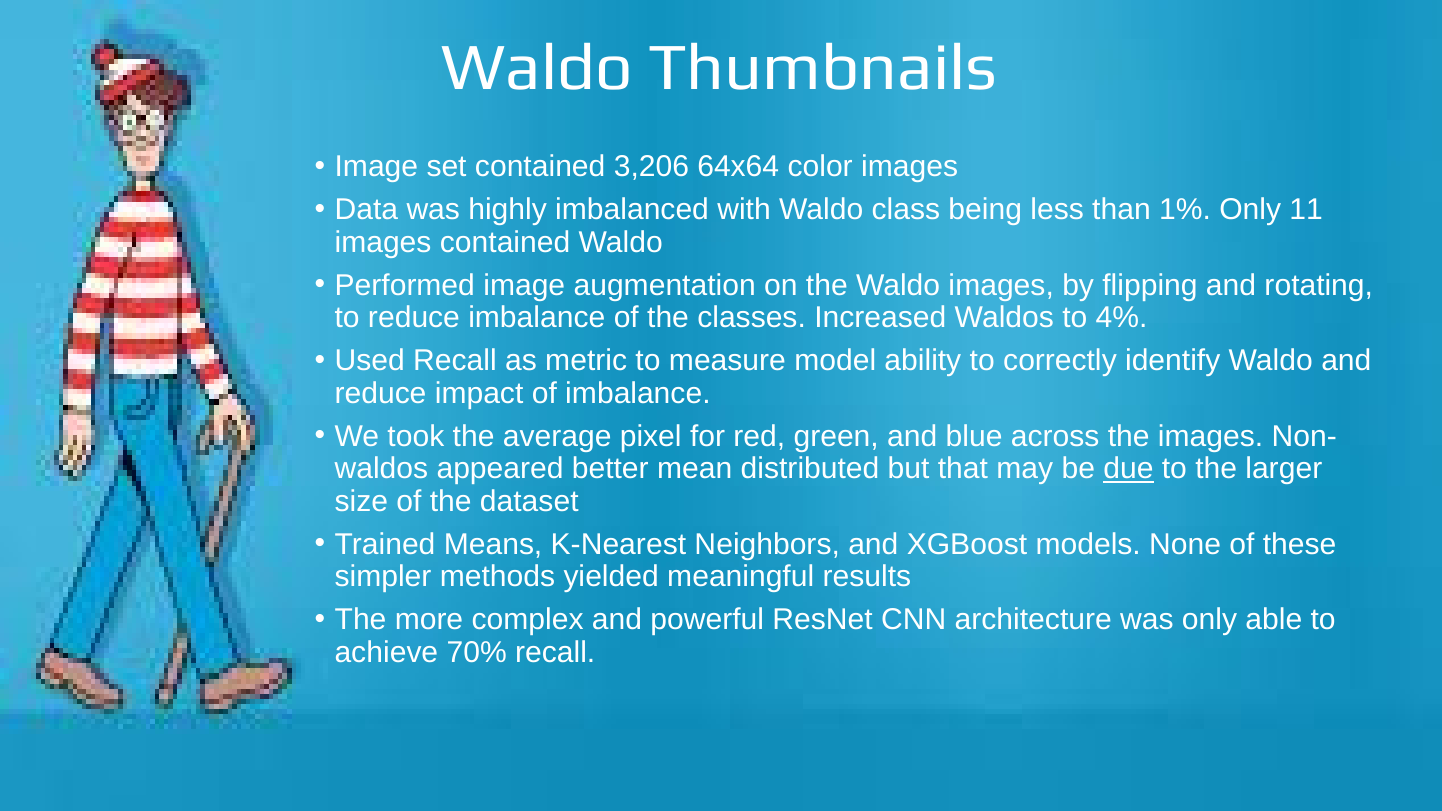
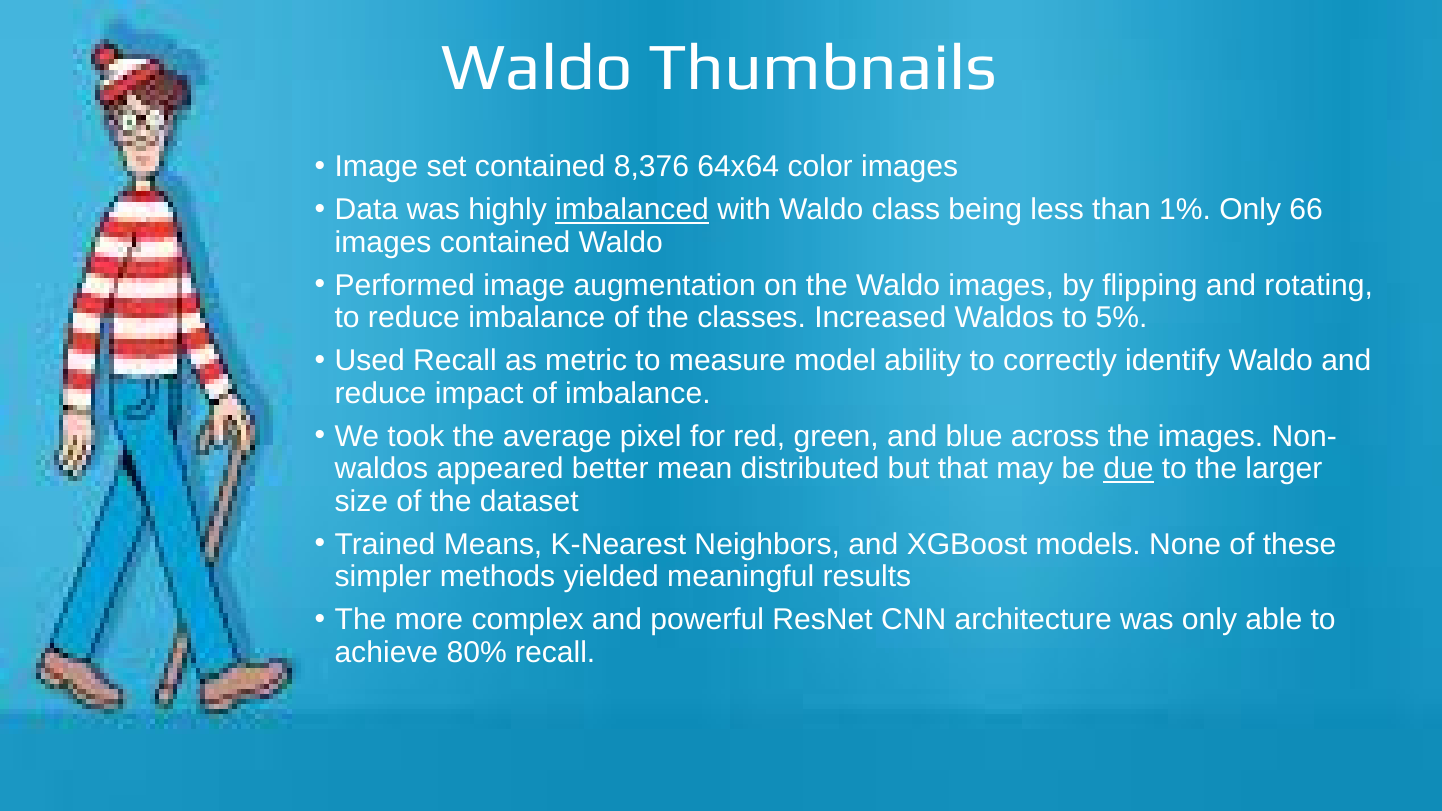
3,206: 3,206 -> 8,376 (651, 167)
imbalanced underline: none -> present (632, 210)
11: 11 -> 66 (1306, 210)
4%: 4% -> 5% (1122, 318)
70%: 70% -> 80% (477, 652)
